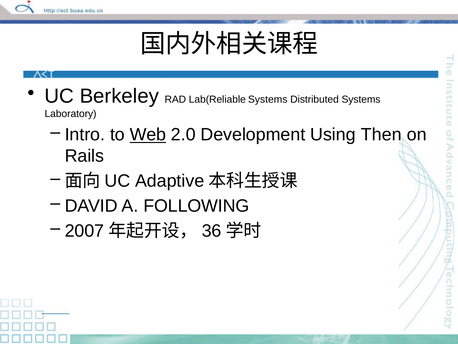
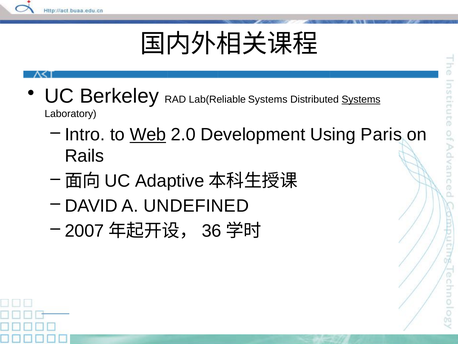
Systems underline: none -> present (361, 99)
Then: Then -> Paris (381, 135)
FOLLOWING: FOLLOWING -> UNDEFINED (196, 206)
